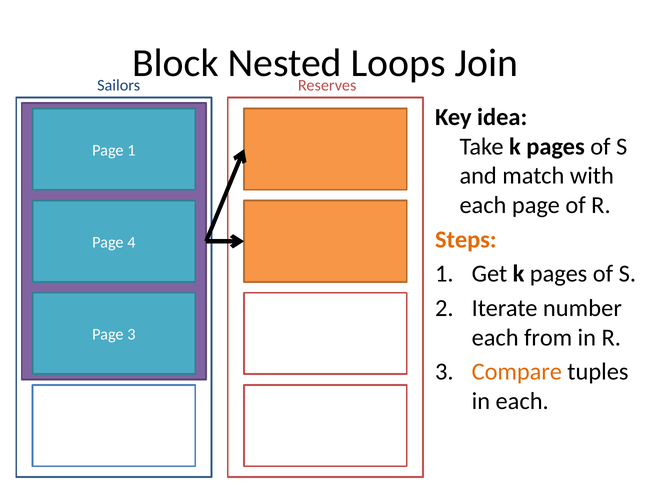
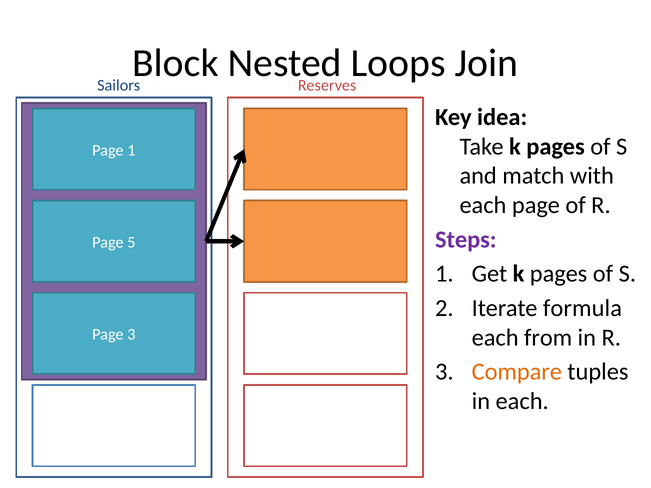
Steps colour: orange -> purple (466, 240)
4: 4 -> 5 (131, 243)
number: number -> formula (582, 308)
